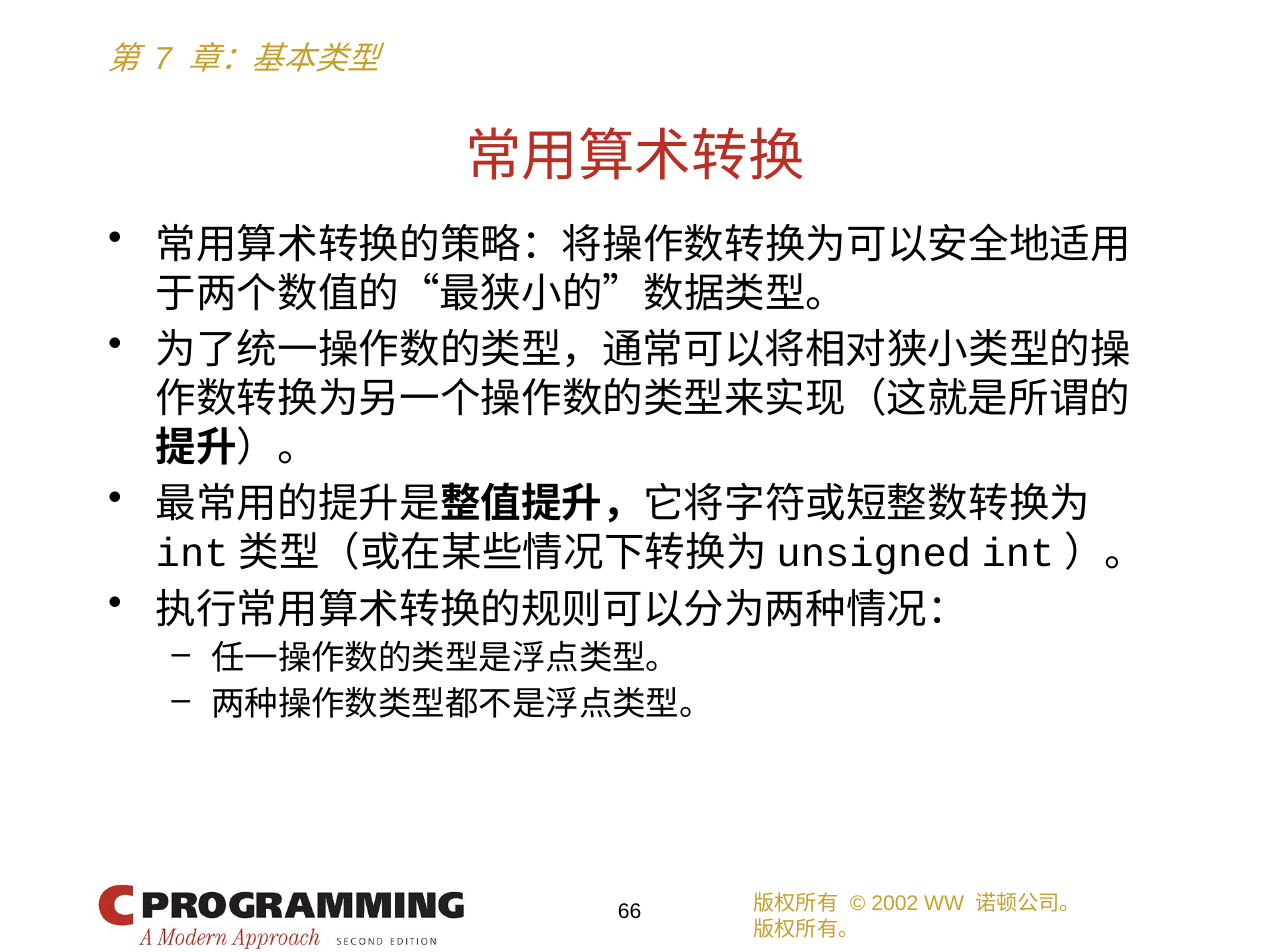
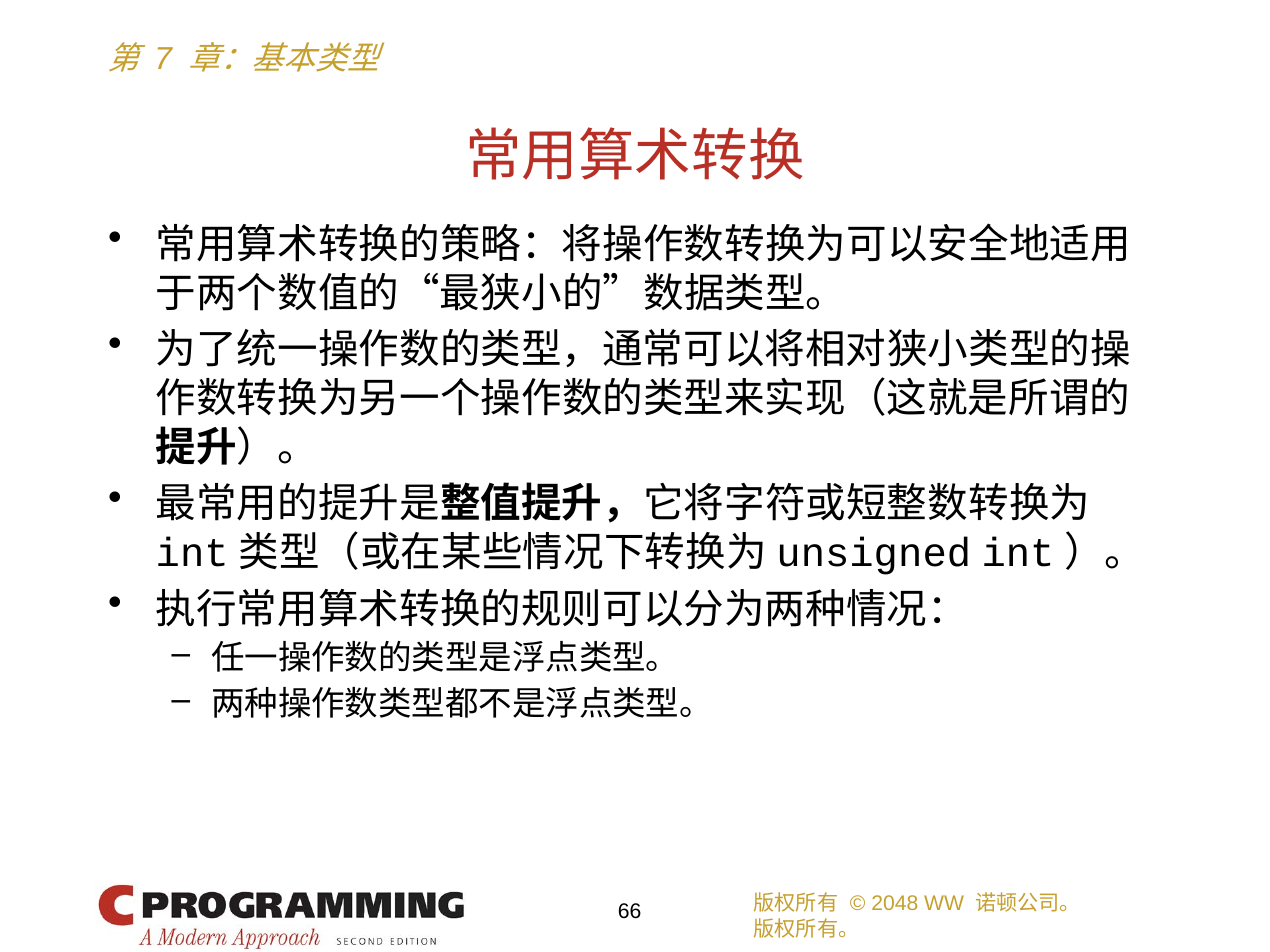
2002: 2002 -> 2048 (895, 904)
